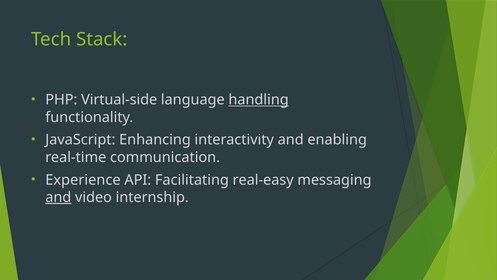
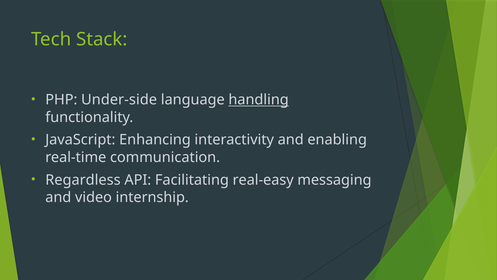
Virtual-side: Virtual-side -> Under-side (119, 100)
Experience: Experience -> Regardless (83, 180)
and underline: present -> none (58, 197)
